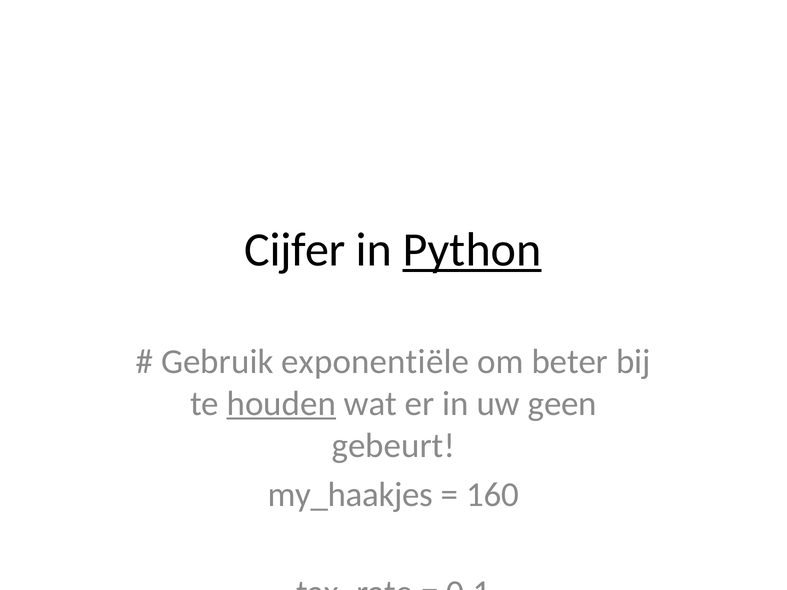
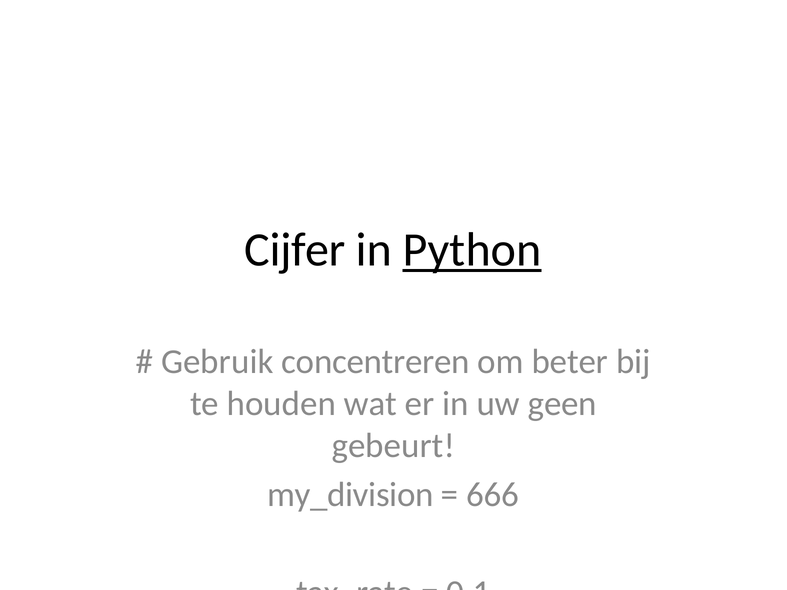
exponentiële: exponentiële -> concentreren (375, 362)
houden underline: present -> none (281, 404)
my_haakjes: my_haakjes -> my_division (350, 495)
160: 160 -> 666 (493, 495)
